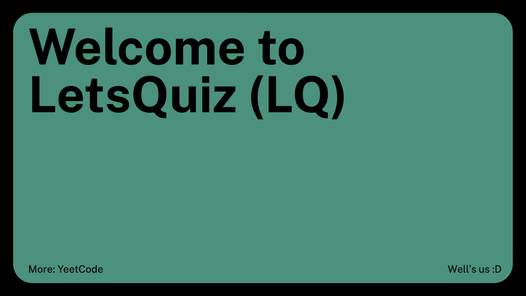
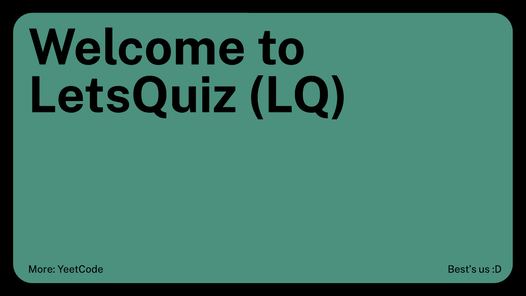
Well’s: Well’s -> Best’s (462, 269)
